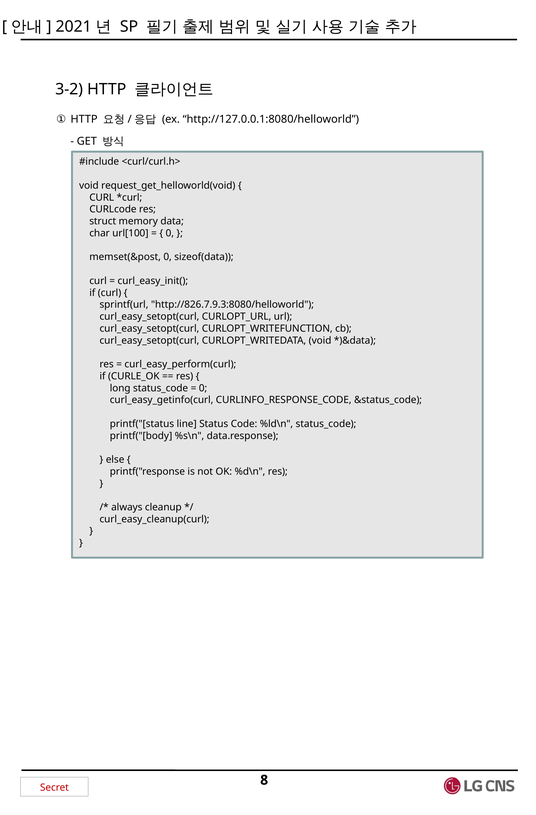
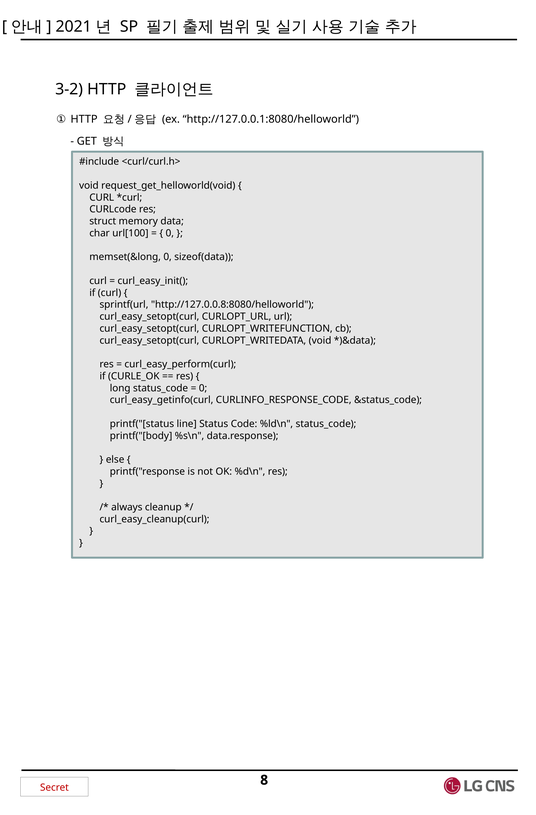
memset(&post: memset(&post -> memset(&long (125, 257)
http://826.7.9.3:8080/helloworld: http://826.7.9.3:8080/helloworld -> http://127.0.0.8:8080/helloworld (232, 305)
